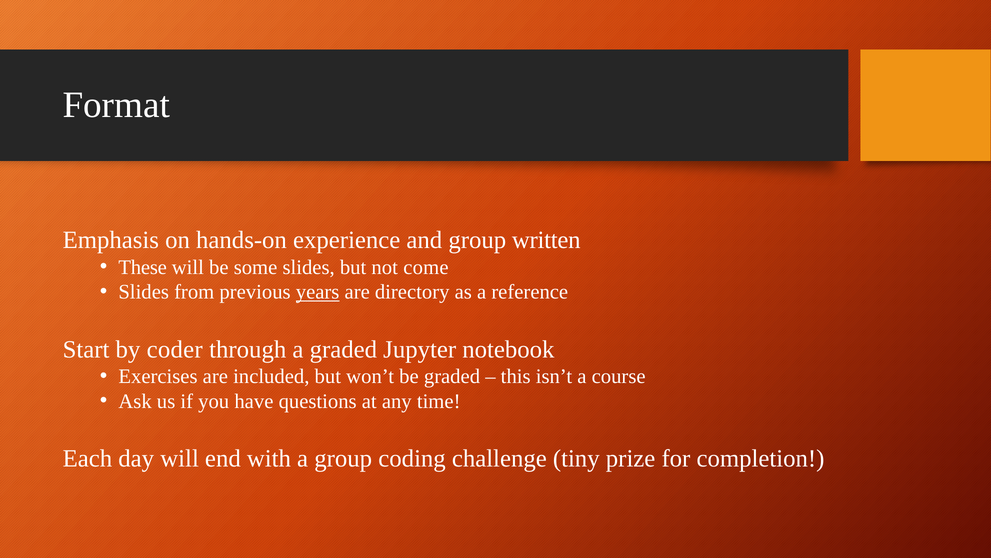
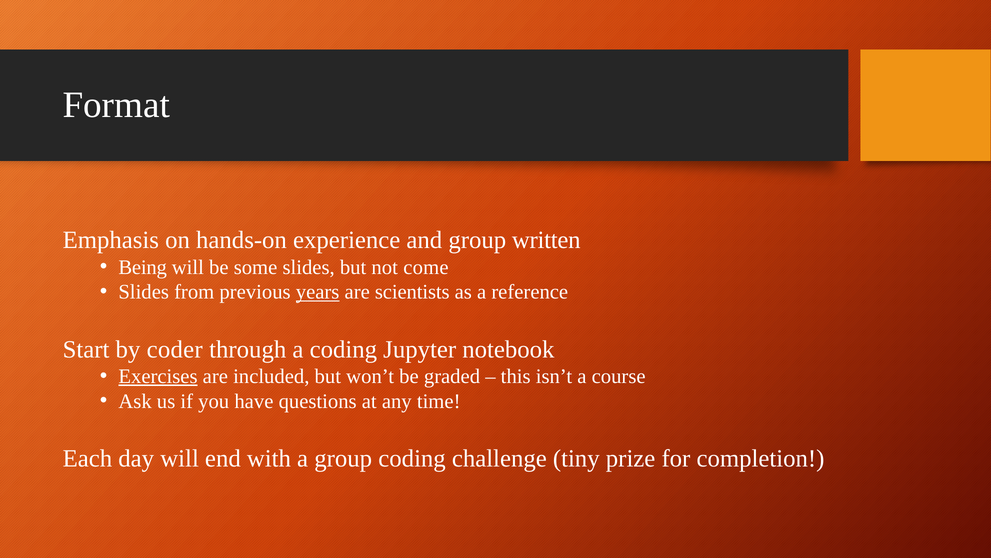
These: These -> Being (143, 267)
directory: directory -> scientists (412, 292)
a graded: graded -> coding (343, 349)
Exercises underline: none -> present (158, 376)
